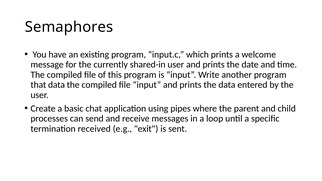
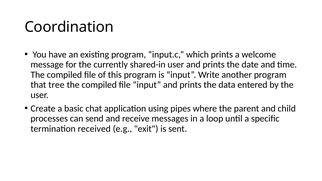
Semaphores: Semaphores -> Coordination (69, 27)
that data: data -> tree (56, 85)
